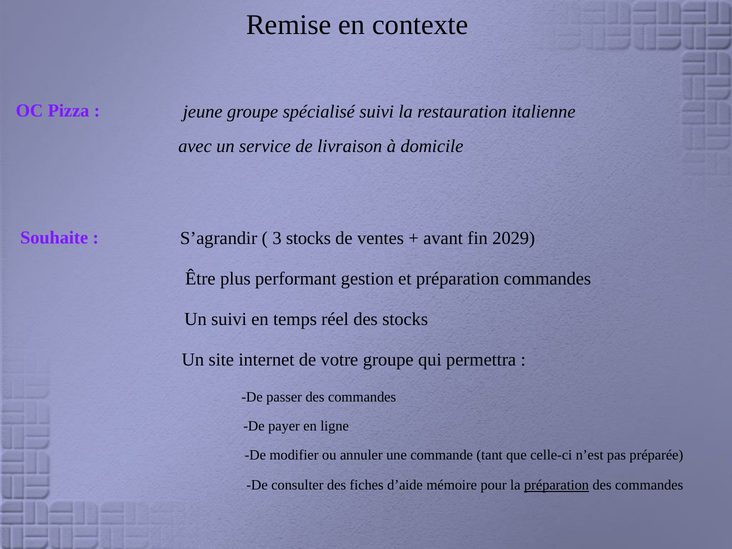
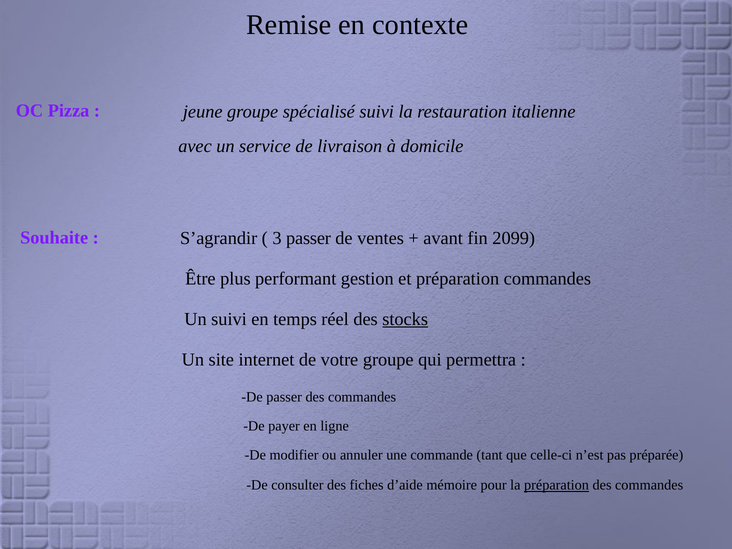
3 stocks: stocks -> passer (309, 238)
2029: 2029 -> 2099 (514, 238)
stocks underline: none -> present (405, 319)
